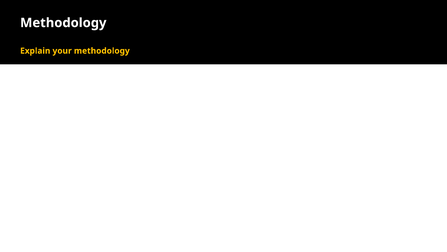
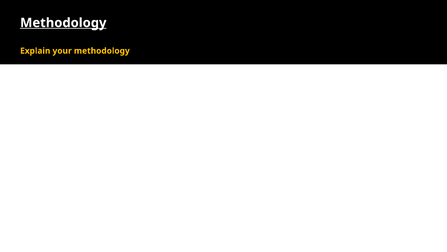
Methodology underline: none -> present (63, 23)
